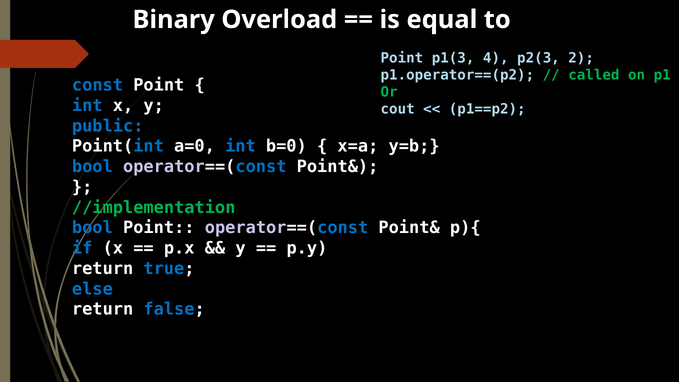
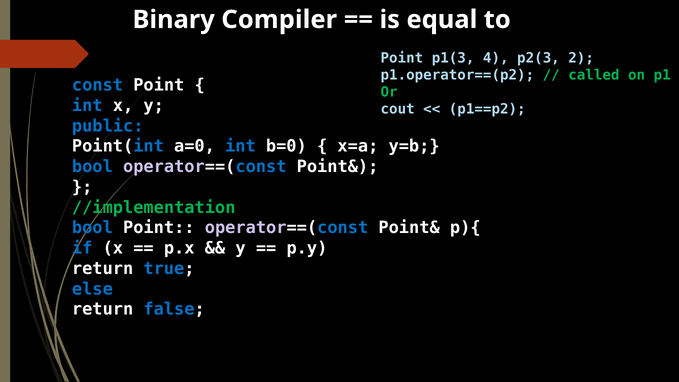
Overload: Overload -> Compiler (279, 20)
